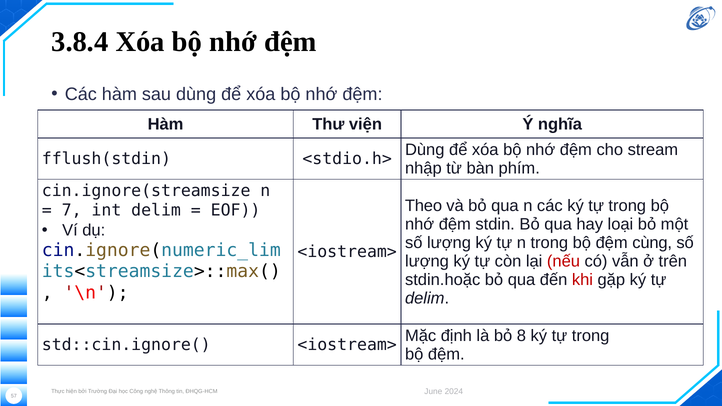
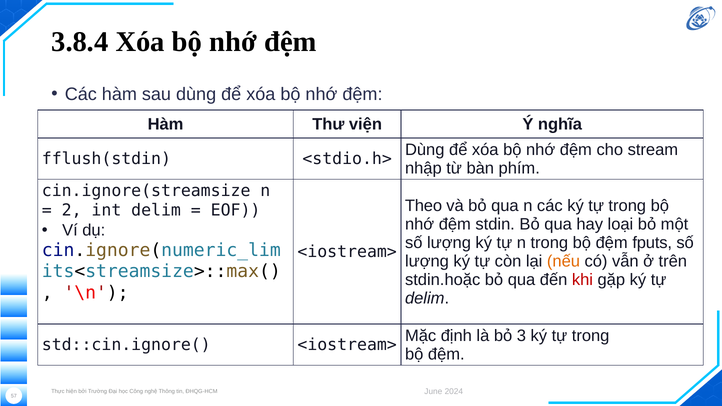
7: 7 -> 2 (72, 210)
cùng: cùng -> fputs (652, 243)
nếu colour: red -> orange (563, 261)
8: 8 -> 3 (521, 336)
